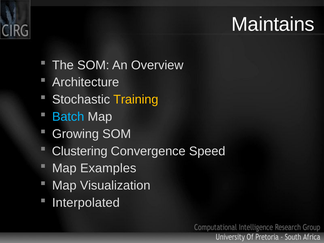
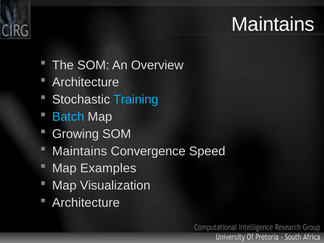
Training colour: yellow -> light blue (136, 100)
Clustering: Clustering -> Maintains (80, 151)
Interpolated: Interpolated -> Architecture (86, 203)
